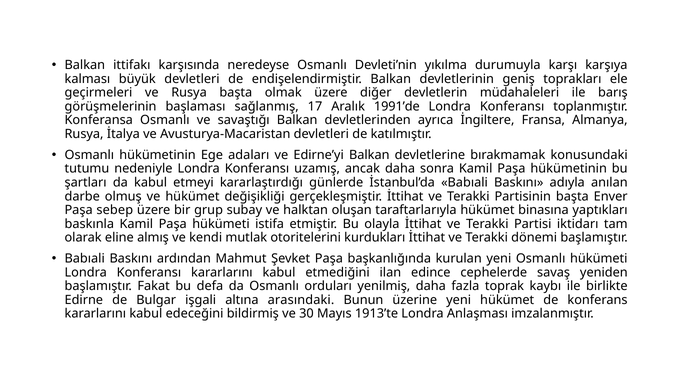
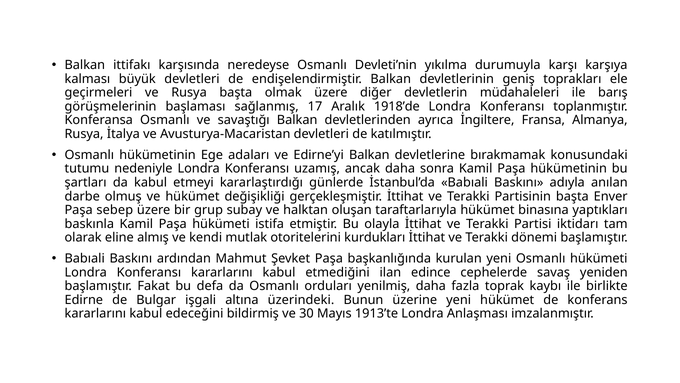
1991’de: 1991’de -> 1918’de (397, 106)
arasındaki: arasındaki -> üzerindeki (301, 300)
